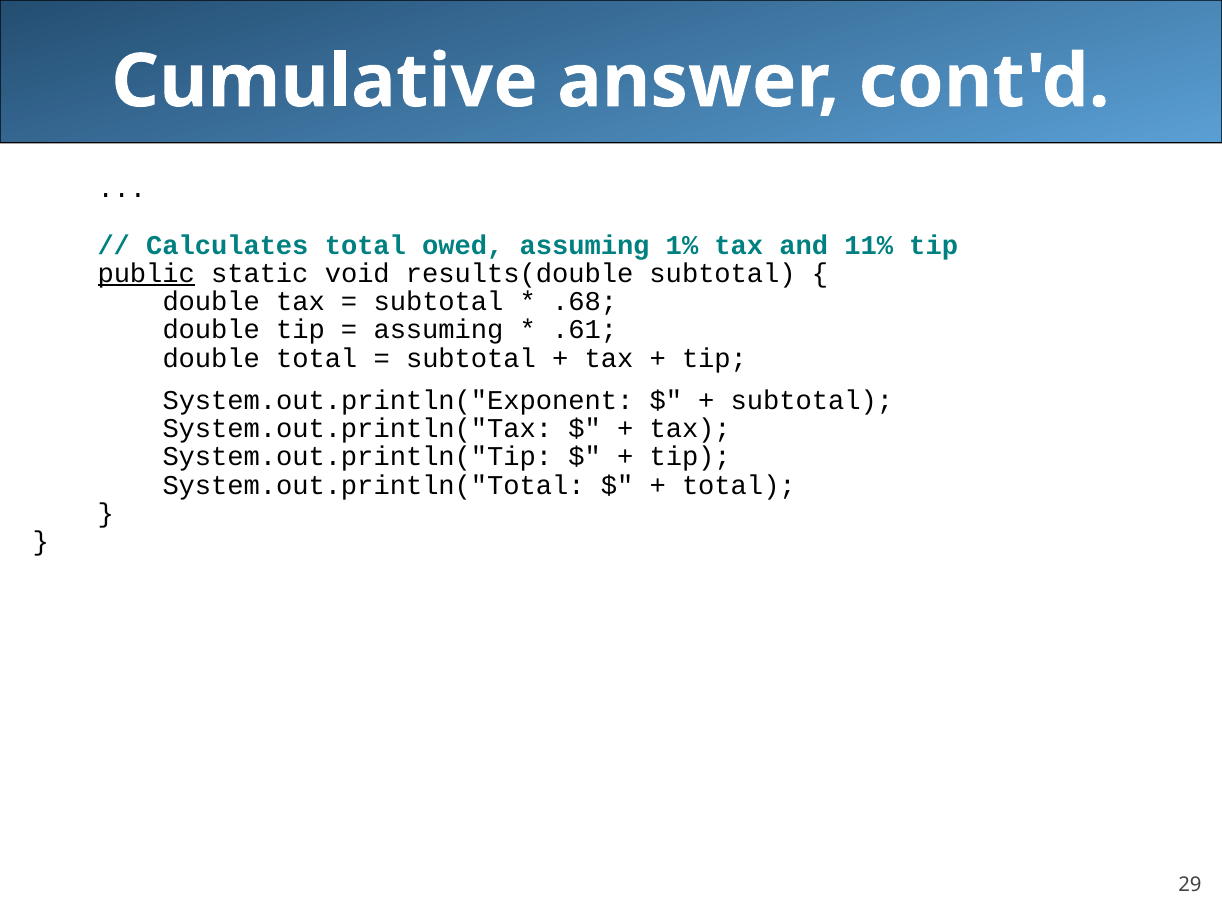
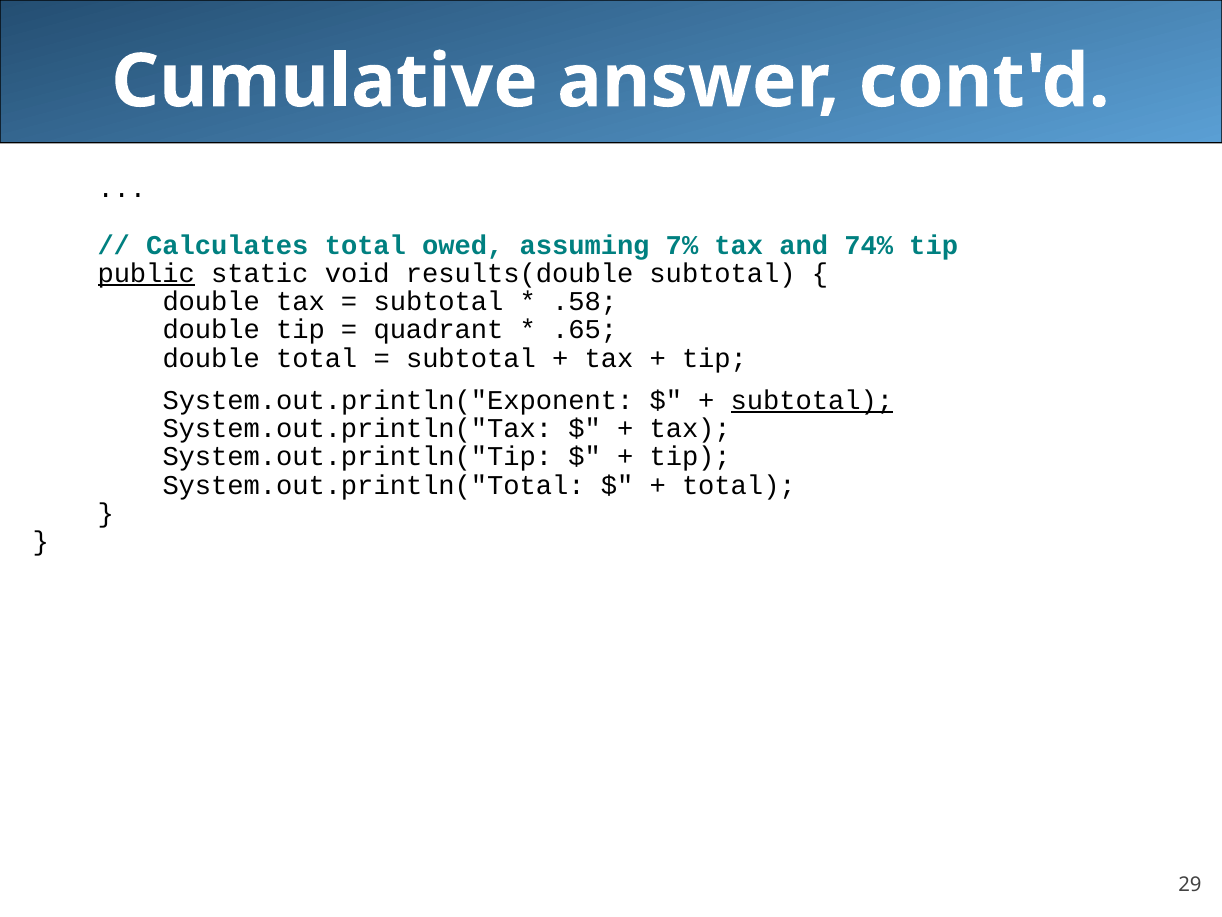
1%: 1% -> 7% (682, 245)
11%: 11% -> 74% (869, 245)
.68: .68 -> .58 (585, 301)
assuming: assuming -> quadrant (439, 330)
.61: .61 -> .65 (585, 330)
subtotal underline: none -> present (812, 400)
